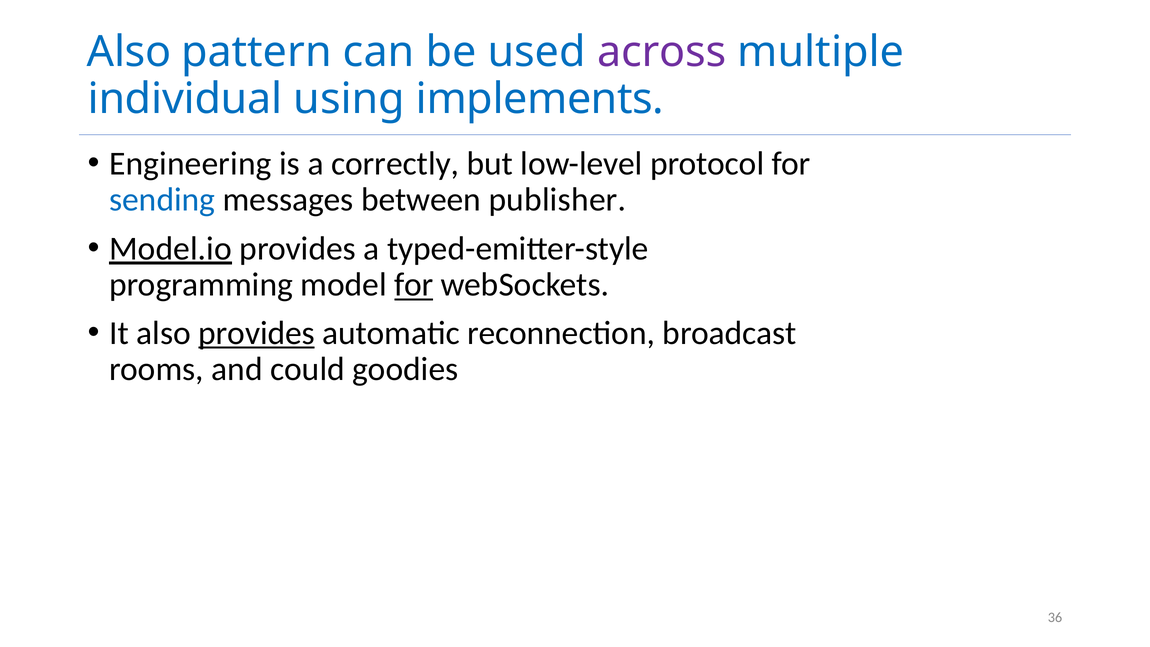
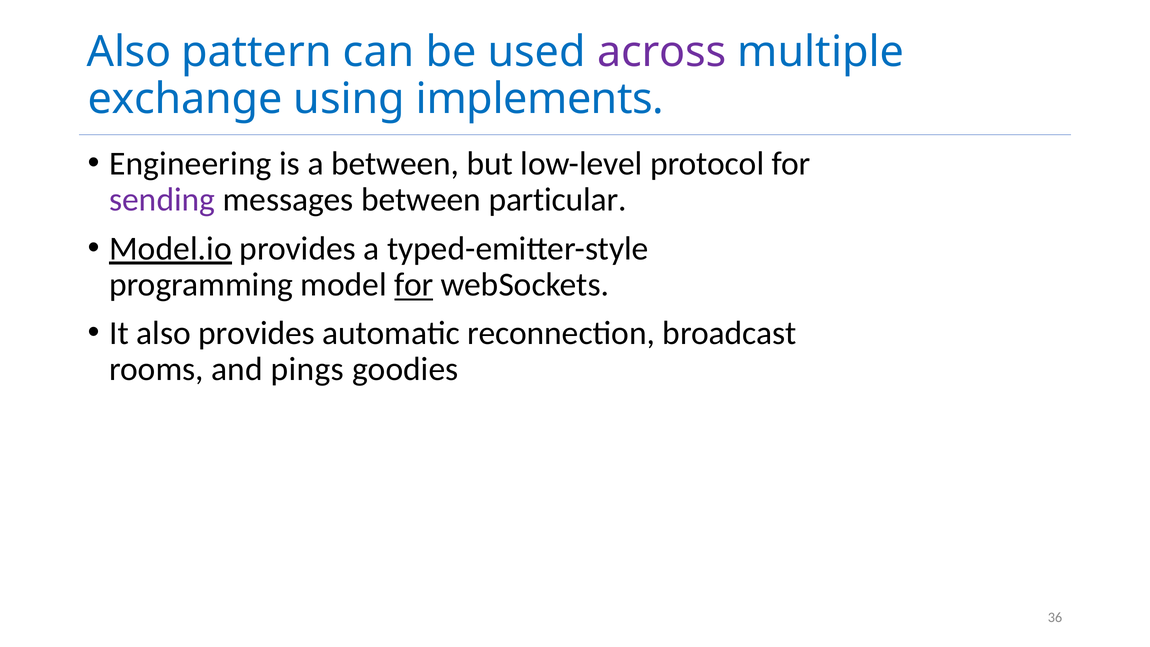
individual: individual -> exchange (185, 99)
a correctly: correctly -> between (395, 164)
sending colour: blue -> purple (162, 200)
publisher: publisher -> particular (558, 200)
provides underline: present -> none (257, 333)
could: could -> pings (307, 369)
